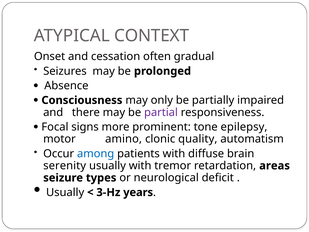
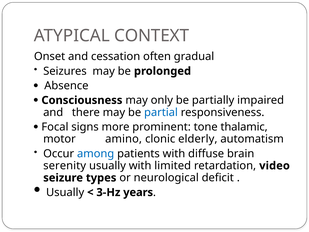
partial colour: purple -> blue (161, 112)
epilepsy: epilepsy -> thalamic (244, 127)
quality: quality -> elderly (198, 139)
tremor: tremor -> limited (173, 166)
areas: areas -> video (275, 166)
